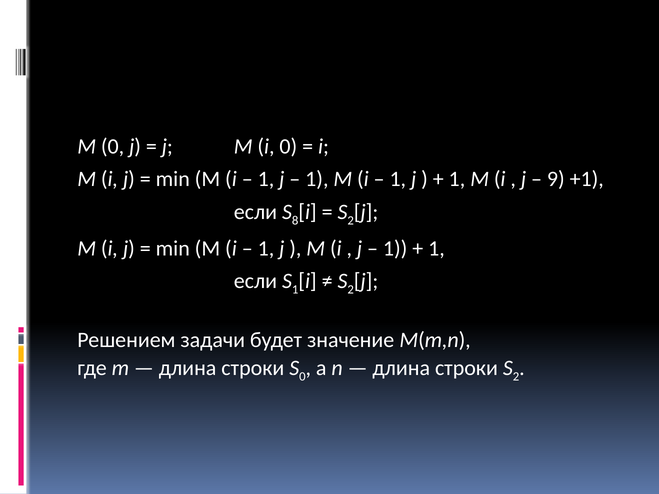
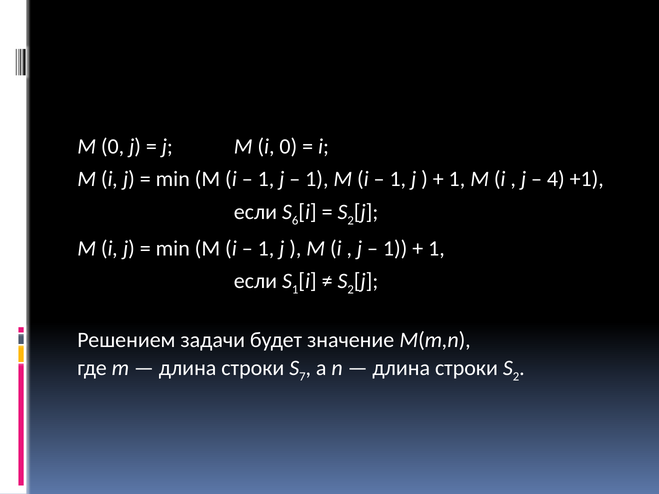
9: 9 -> 4 (556, 179)
8: 8 -> 6 (295, 221)
0: 0 -> 7 (302, 377)
